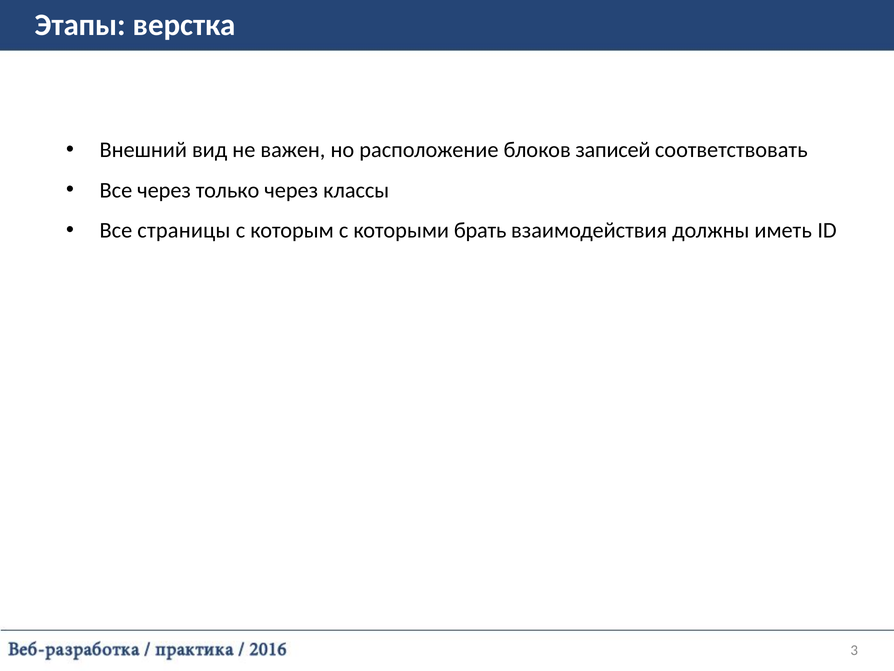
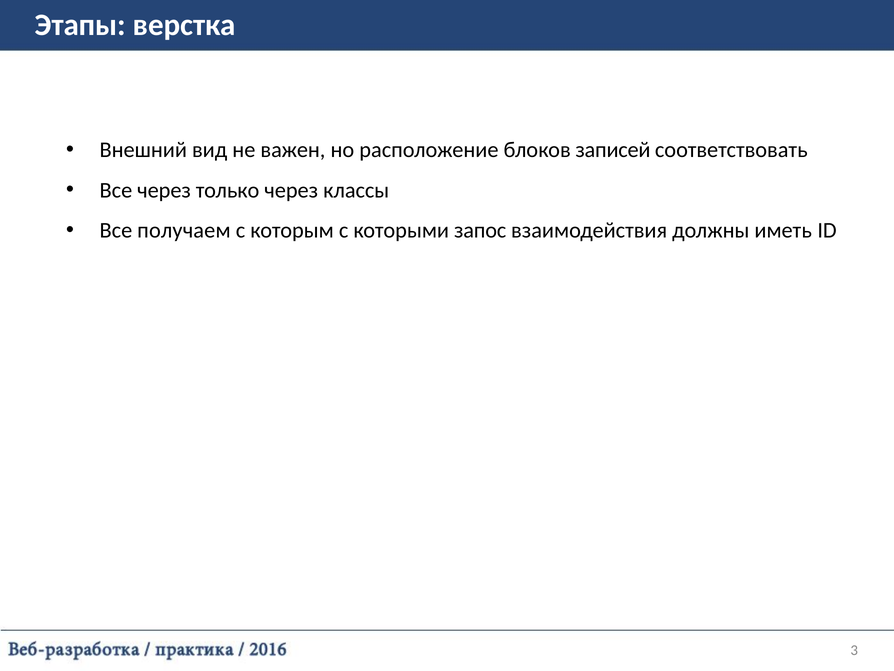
страницы: страницы -> получаем (184, 230)
брать: брать -> запос (480, 230)
